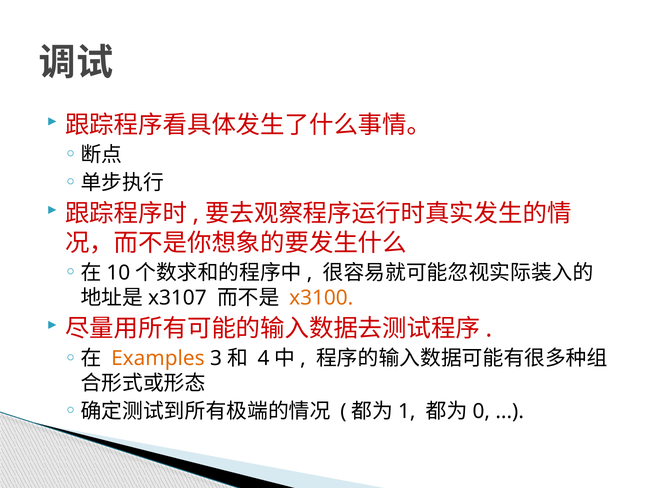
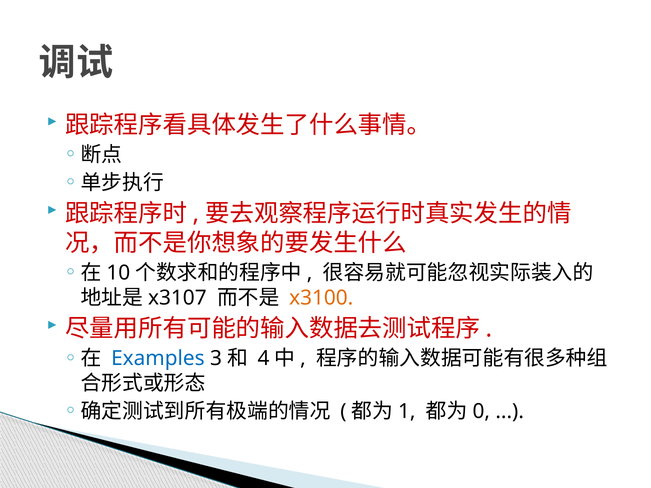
Examples colour: orange -> blue (158, 359)
